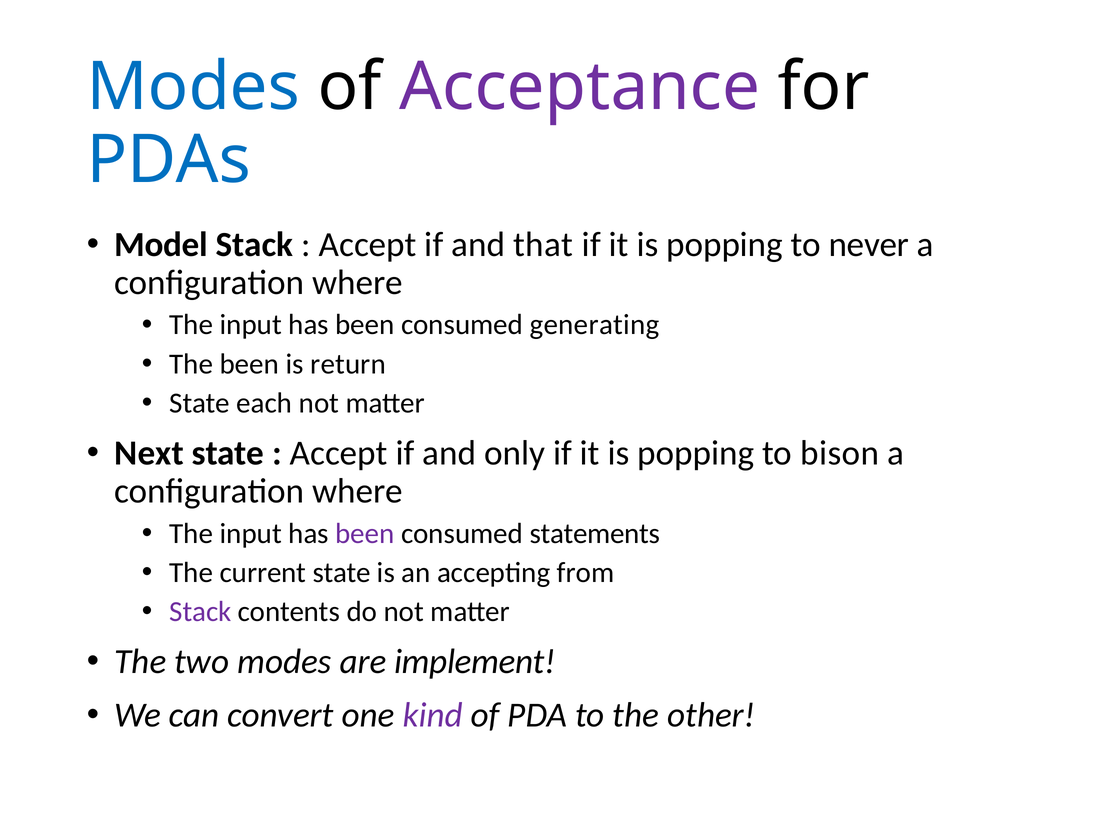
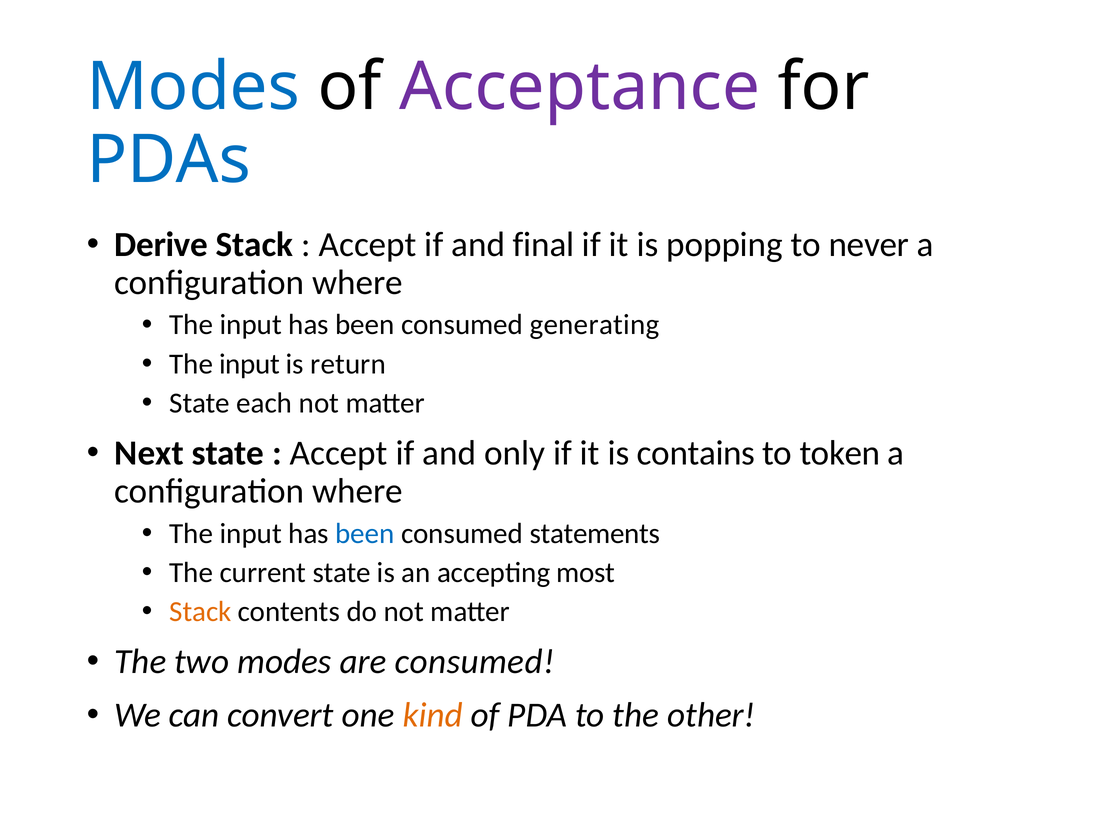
Model: Model -> Derive (161, 244)
that: that -> final (544, 244)
been: been -> input (250, 364)
popping: popping -> contains (696, 453)
bison: bison -> token (840, 453)
been colour: purple -> blue (365, 533)
from: from -> most (586, 572)
Stack colour: purple -> orange (200, 611)
are implement: implement -> consumed (475, 661)
kind colour: purple -> orange (433, 715)
